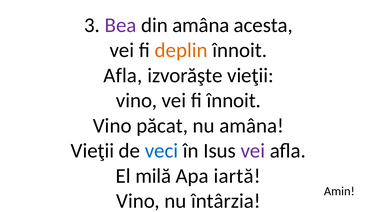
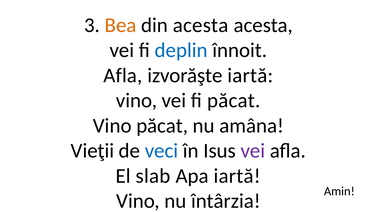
Bea colour: purple -> orange (121, 25)
din amâna: amâna -> acesta (201, 25)
deplin colour: orange -> blue (181, 50)
izvorăşte vieţii: vieţii -> iartă (250, 75)
fi înnoit: înnoit -> păcat (234, 101)
milă: milă -> slab (153, 176)
